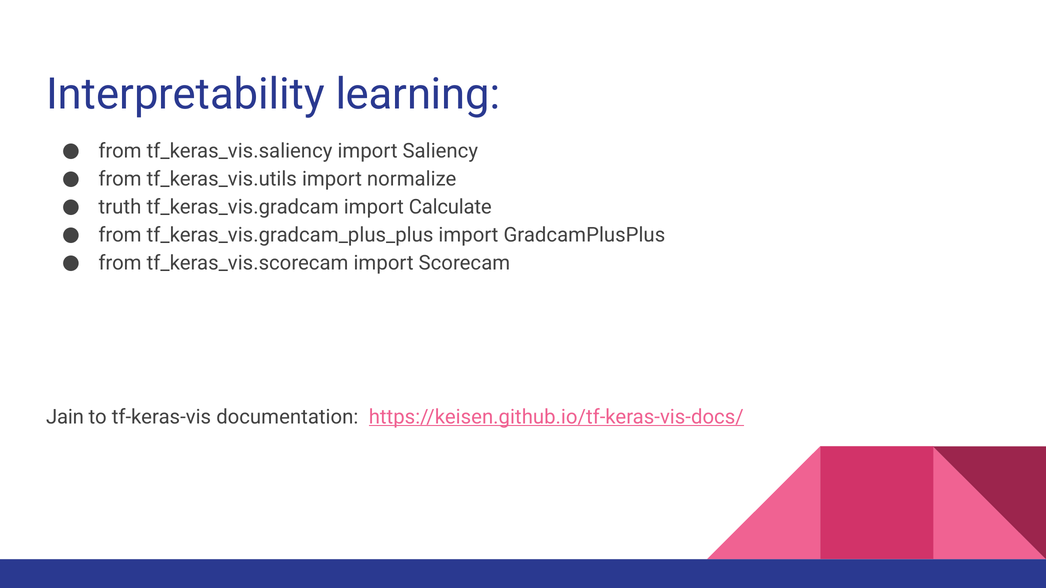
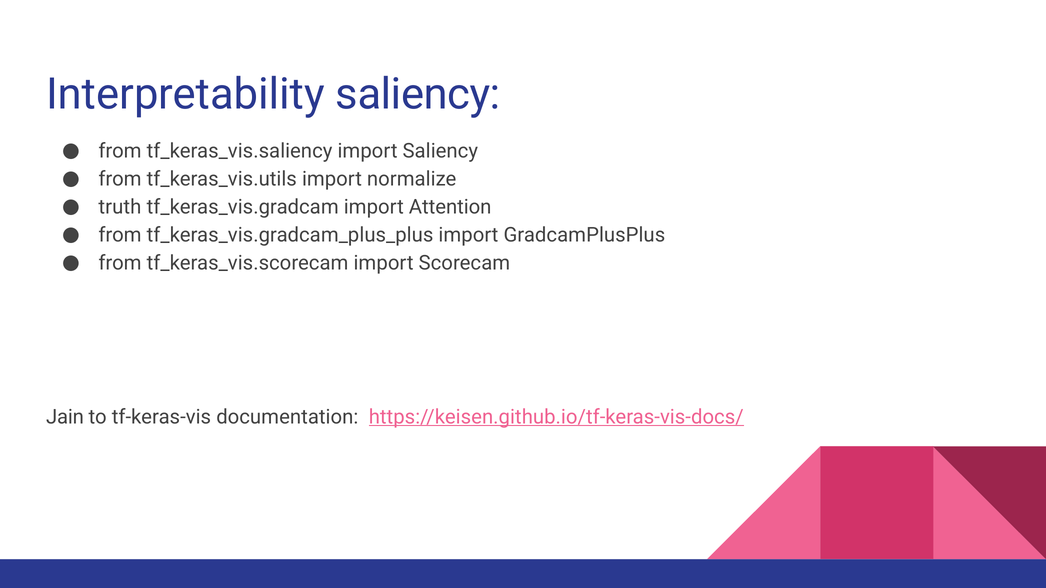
Interpretability learning: learning -> saliency (418, 94)
Calculate: Calculate -> Attention (450, 207)
